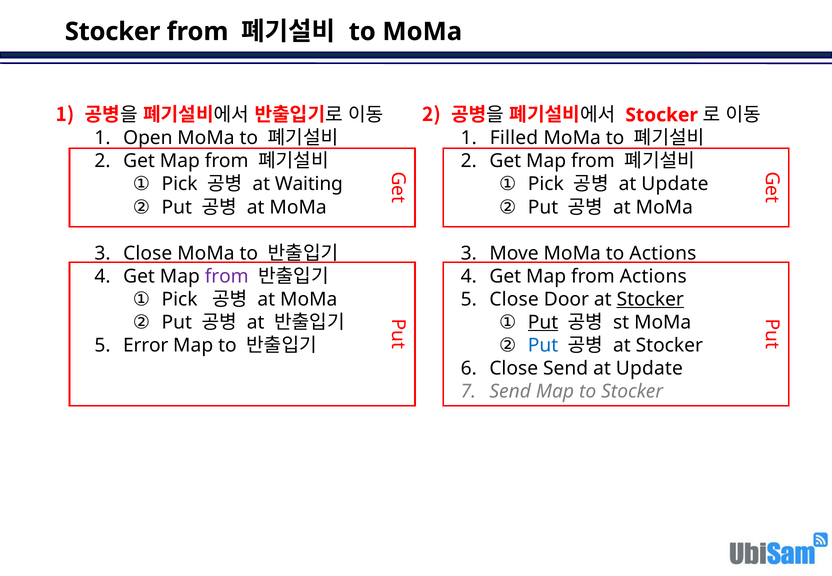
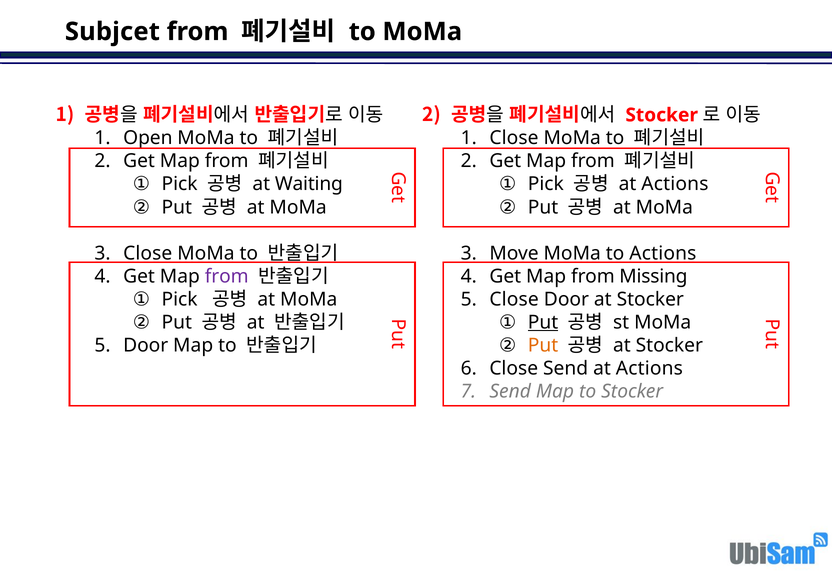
Stocker: Stocker -> Subjcet (112, 32)
Filled: Filled -> Close (514, 138)
Update: Update -> Actions (675, 184)
from Actions: Actions -> Missing (653, 276)
Stocker underline: present -> none (650, 299)
Put colour: blue -> orange (543, 345)
Error: Error -> Door (146, 345)
Update: Update -> Actions (649, 368)
